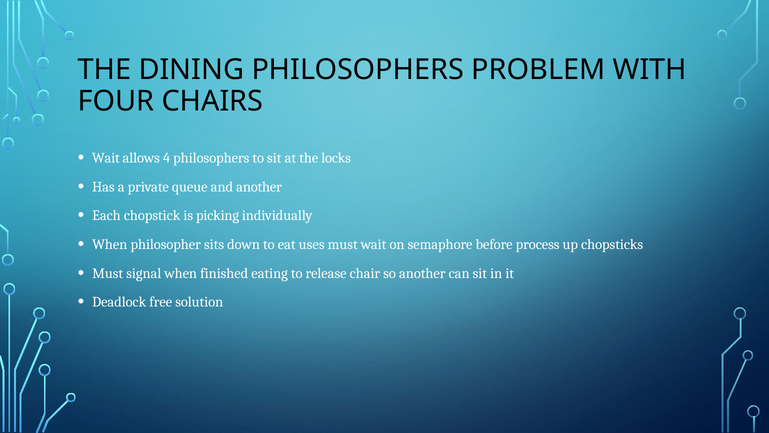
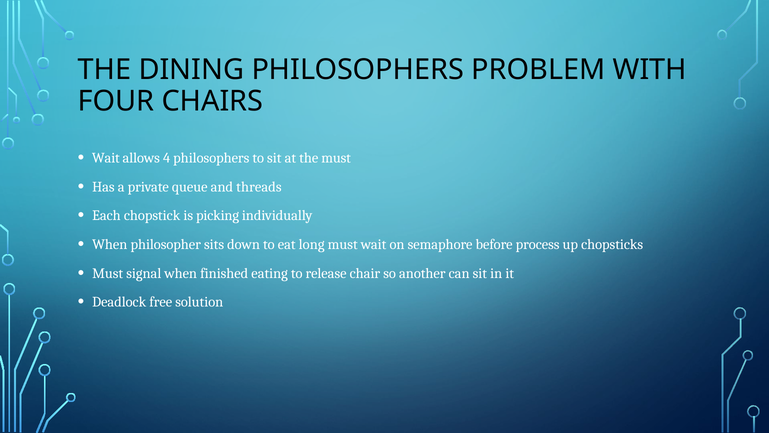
the locks: locks -> must (336, 158)
and another: another -> threads (259, 187)
uses: uses -> long (312, 244)
